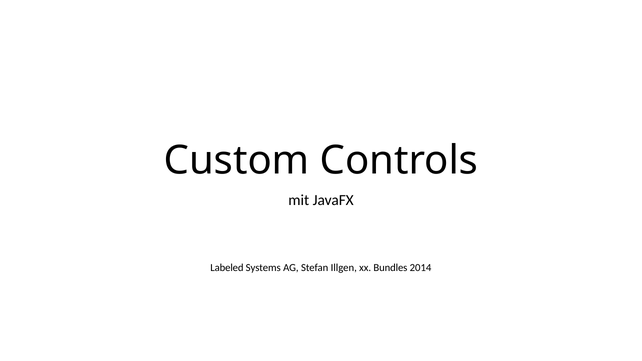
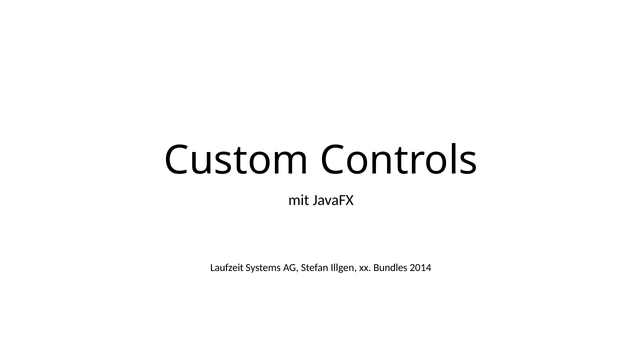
Labeled: Labeled -> Laufzeit (227, 268)
